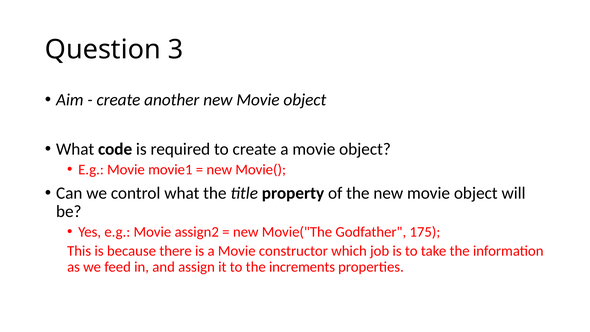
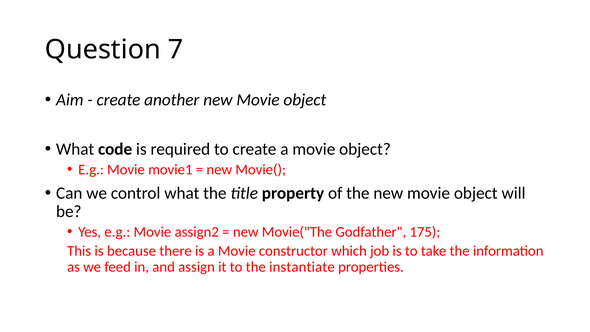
3: 3 -> 7 (175, 50)
increments: increments -> instantiate (302, 267)
